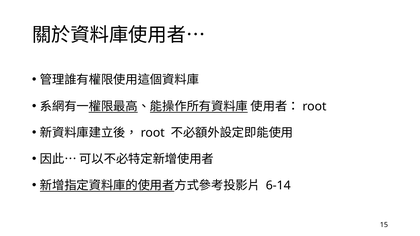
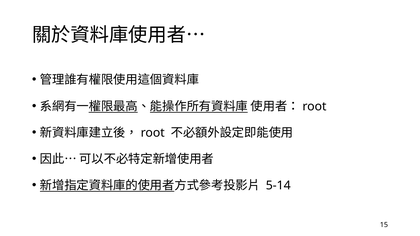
6-14: 6-14 -> 5-14 (278, 186)
